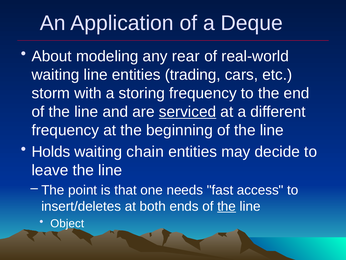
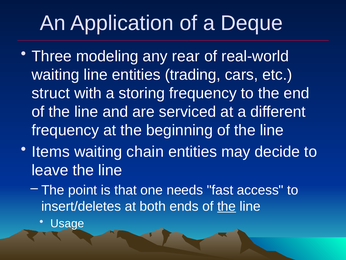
About: About -> Three (52, 56)
storm: storm -> struct (51, 93)
serviced underline: present -> none (188, 112)
Holds: Holds -> Items (51, 152)
Object: Object -> Usage (67, 223)
